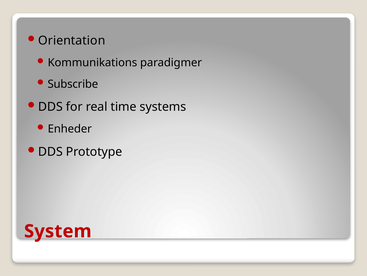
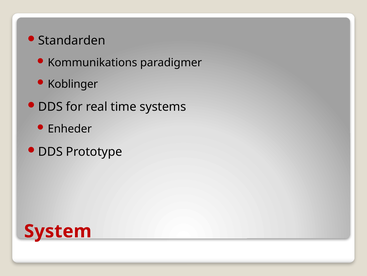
Orientation: Orientation -> Standarden (72, 40)
Subscribe: Subscribe -> Koblinger (73, 84)
